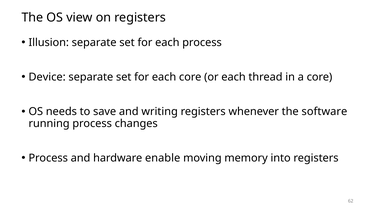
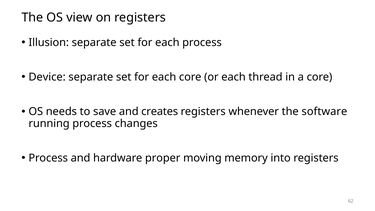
writing: writing -> creates (160, 112)
enable: enable -> proper (163, 158)
